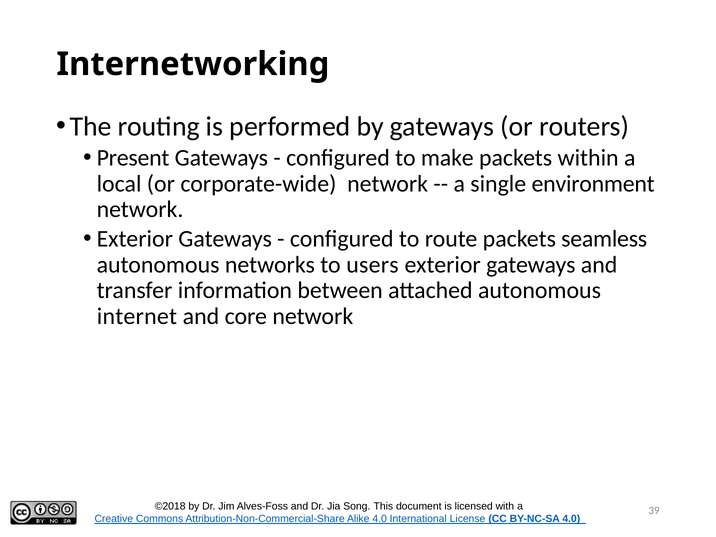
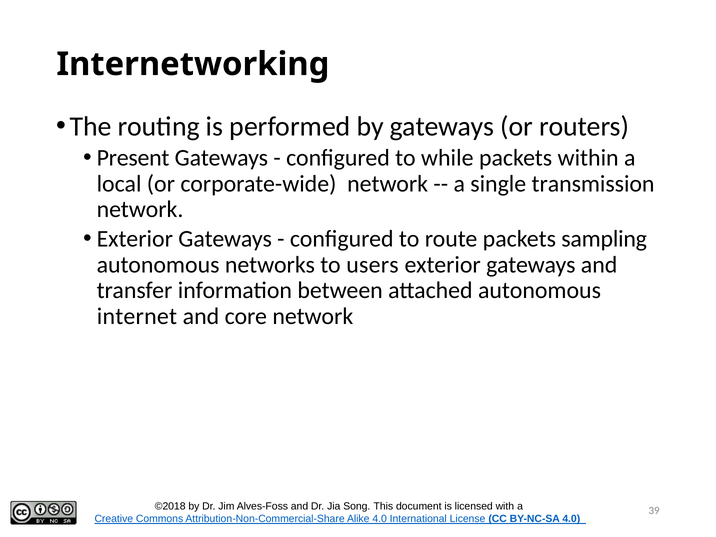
make: make -> while (447, 158)
environment: environment -> transmission (593, 184)
seamless: seamless -> sampling (604, 239)
